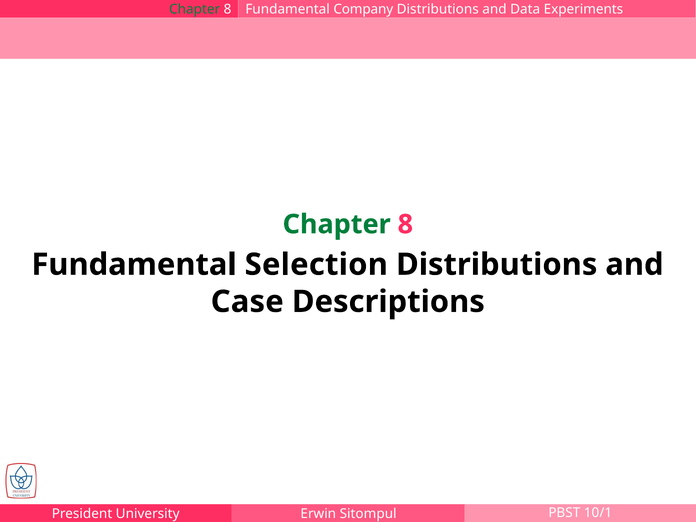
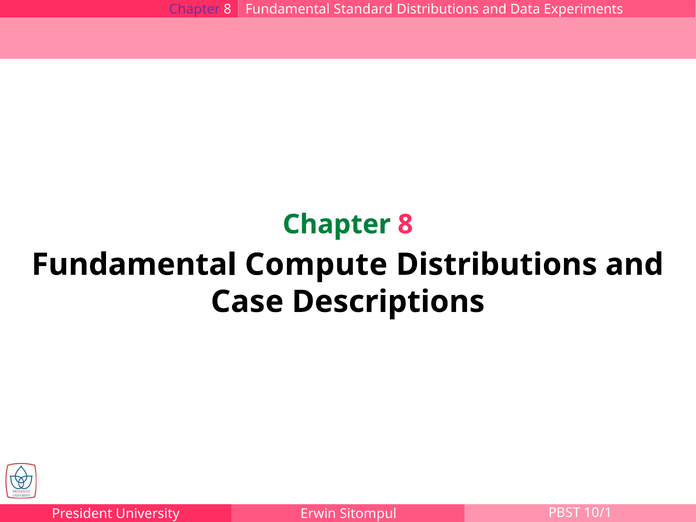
Chapter colour: green -> purple (195, 9)
Company: Company -> Standard (363, 9)
Selection: Selection -> Compute (316, 265)
